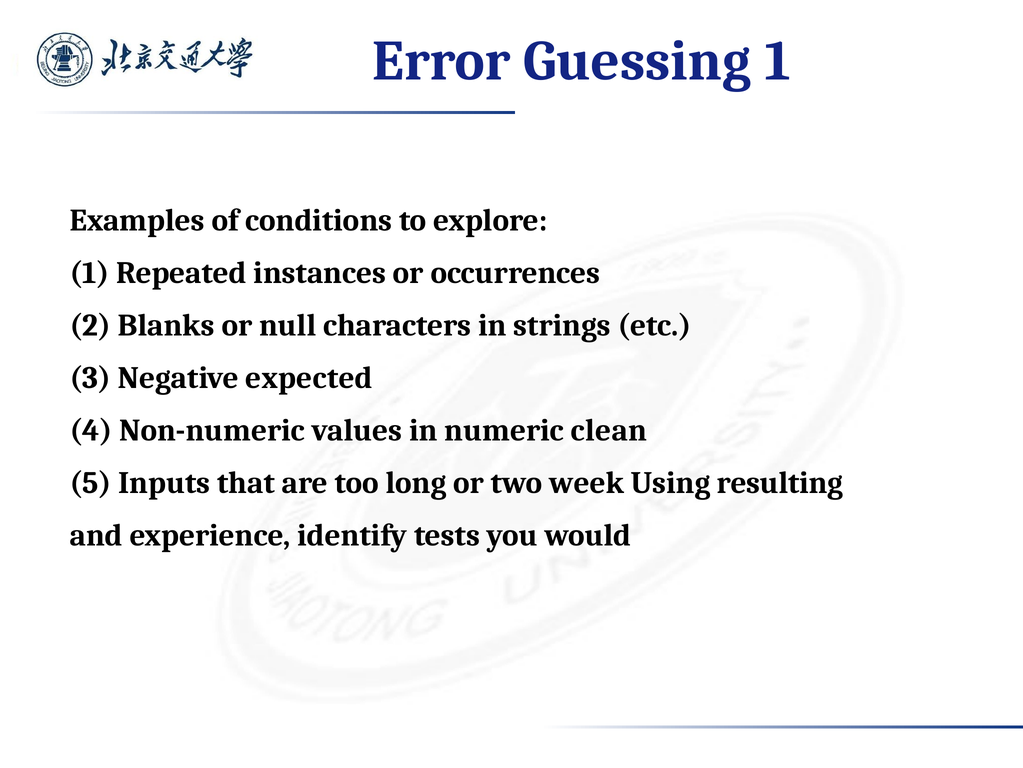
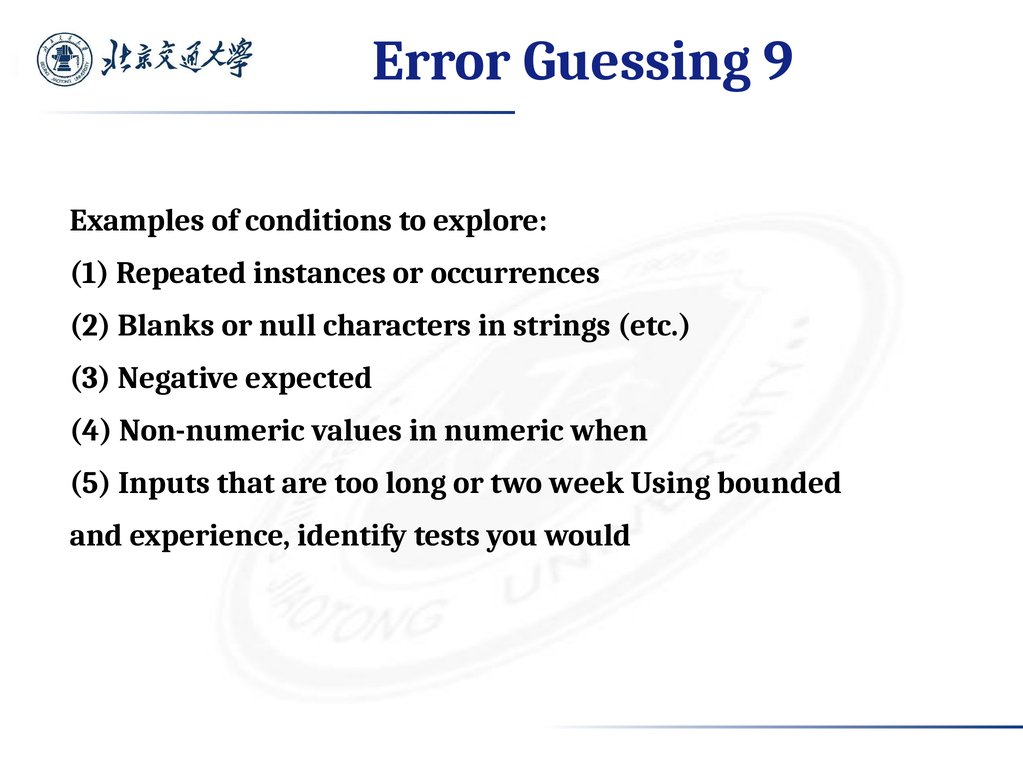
Guessing 1: 1 -> 9 (778, 61)
clean: clean -> when (609, 430)
resulting: resulting -> bounded (780, 482)
